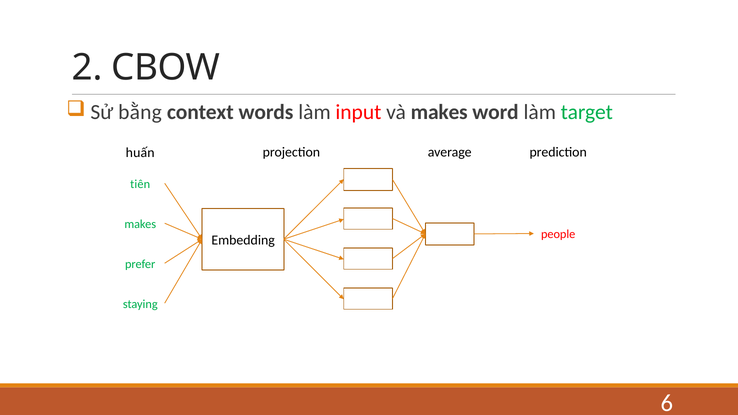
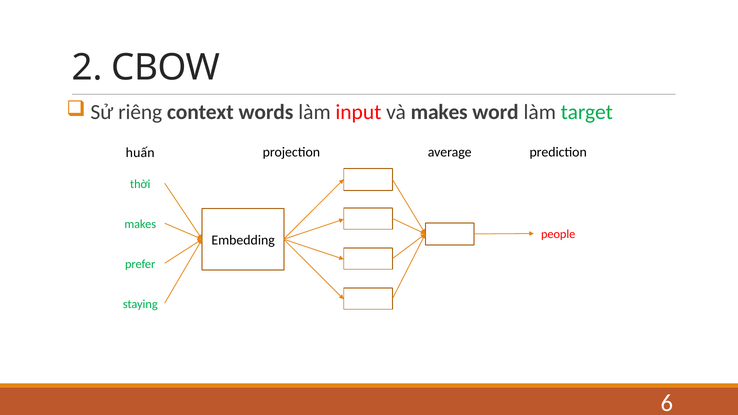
bằng: bằng -> riêng (140, 112)
tiên: tiên -> thời (140, 184)
